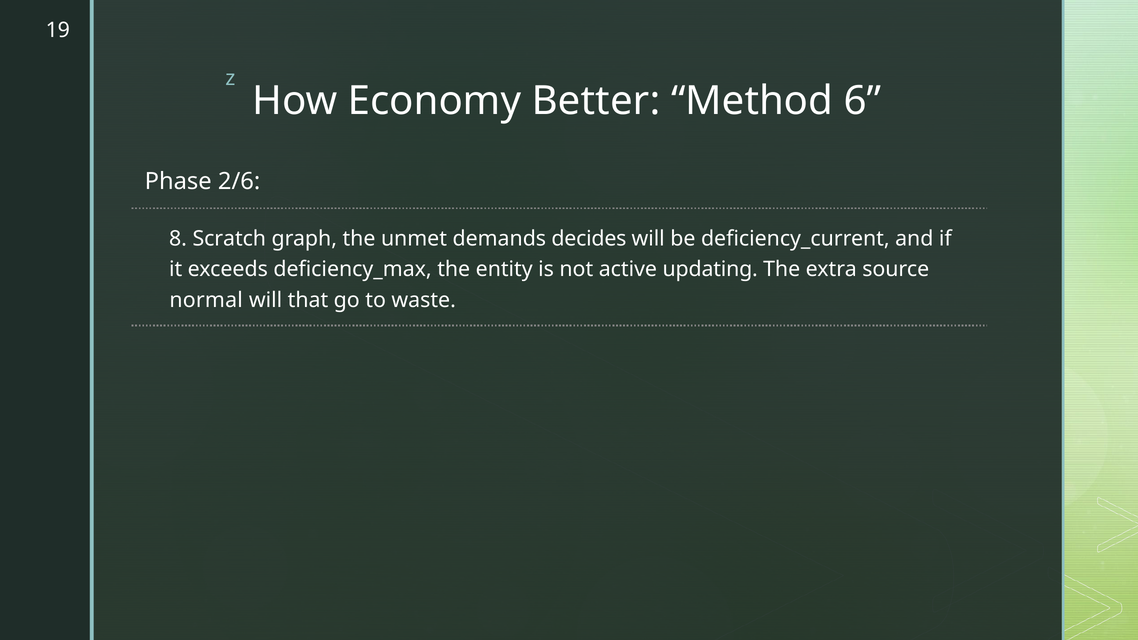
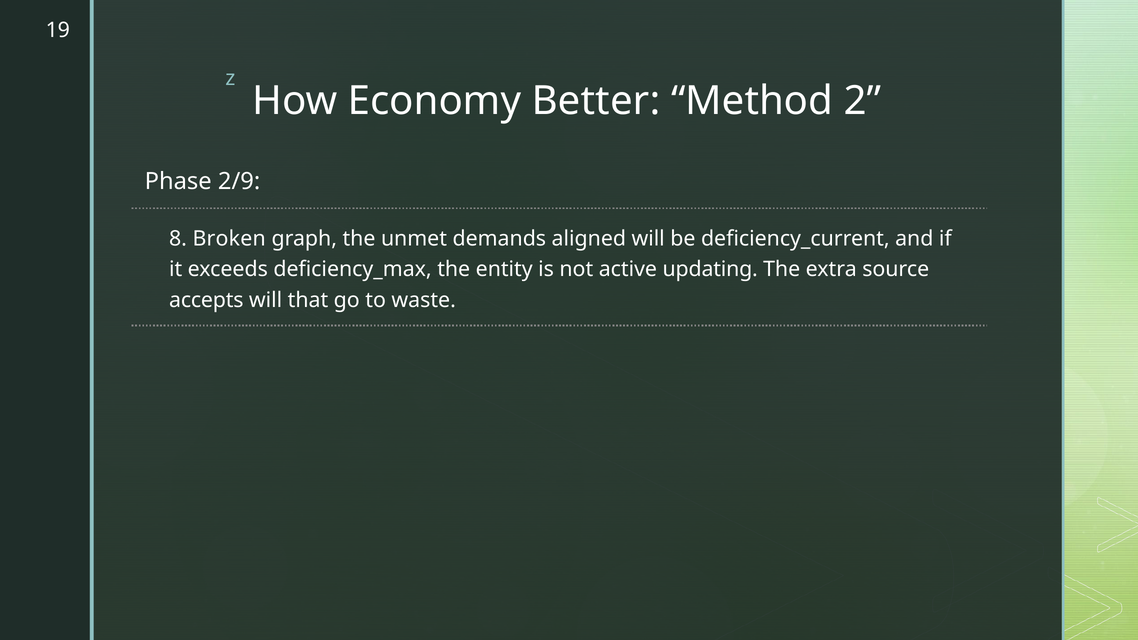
6: 6 -> 2 (862, 101)
2/6: 2/6 -> 2/9 (239, 181)
Scratch: Scratch -> Broken (229, 239)
decides: decides -> aligned (589, 239)
normal: normal -> accepts (206, 300)
